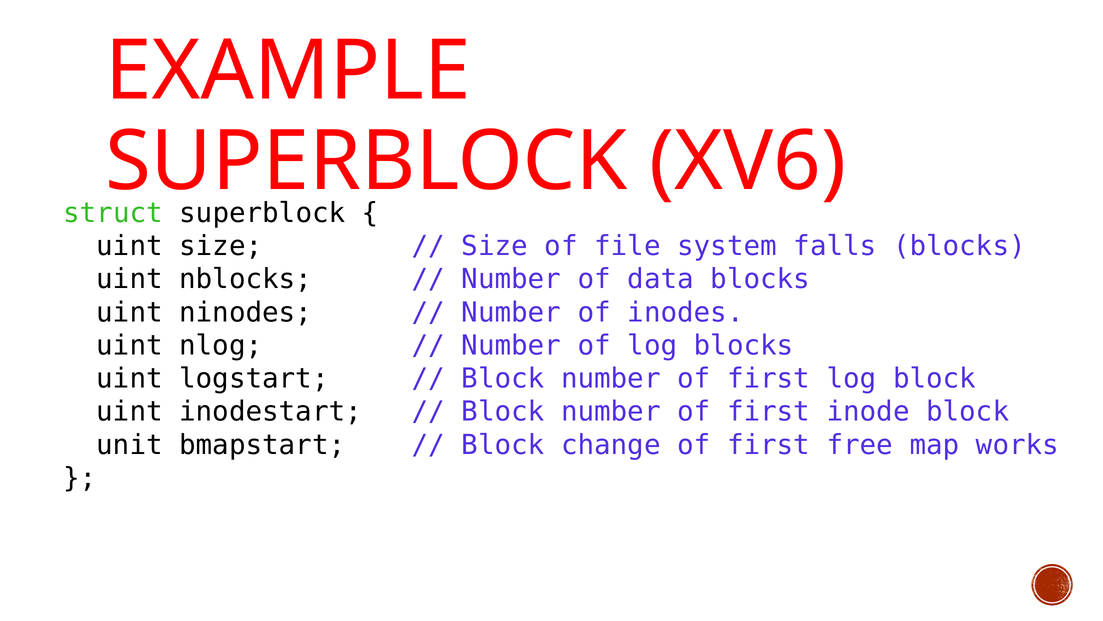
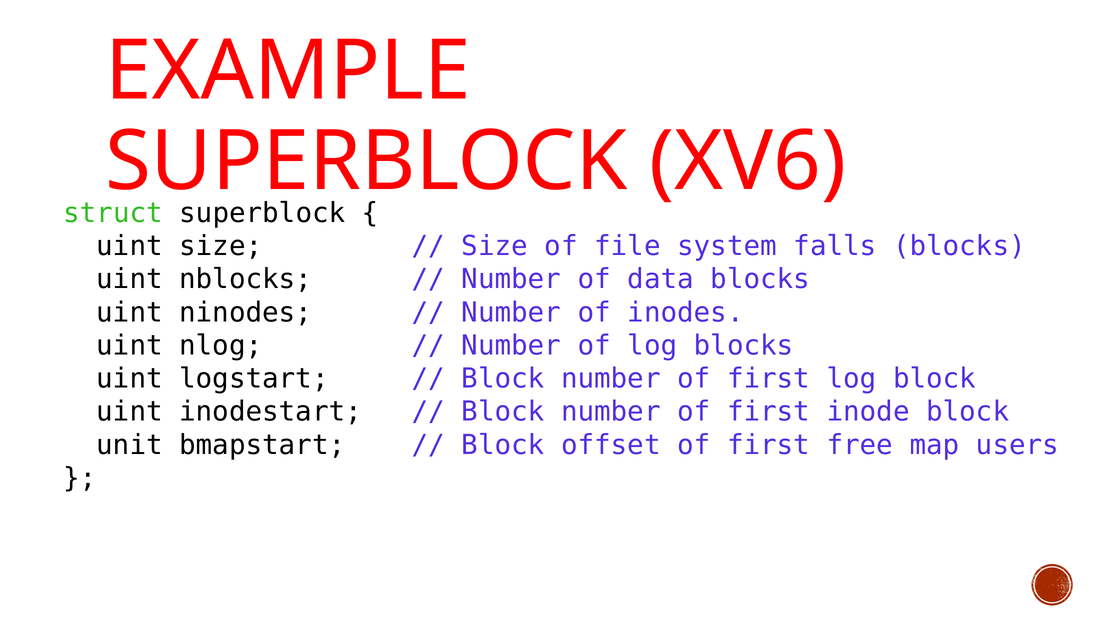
change: change -> offset (611, 445)
works: works -> users (1018, 445)
